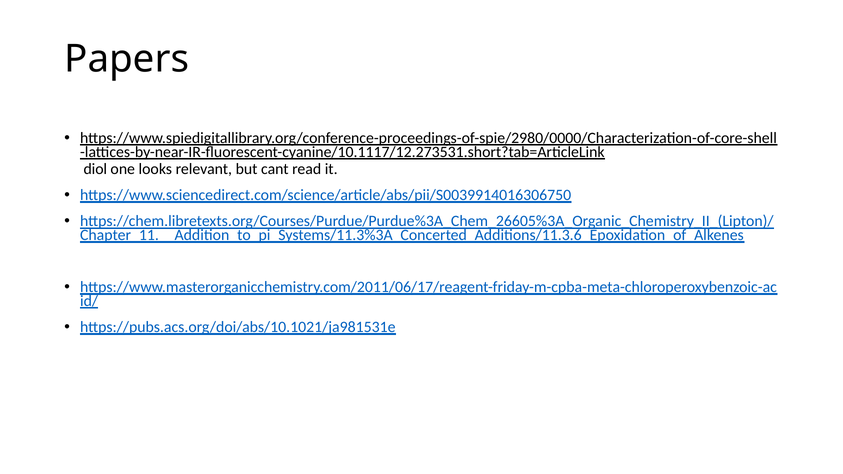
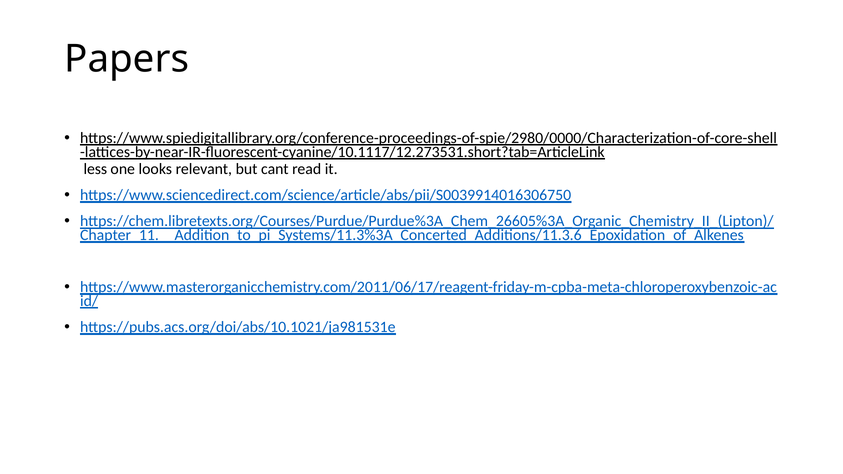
diol: diol -> less (95, 169)
